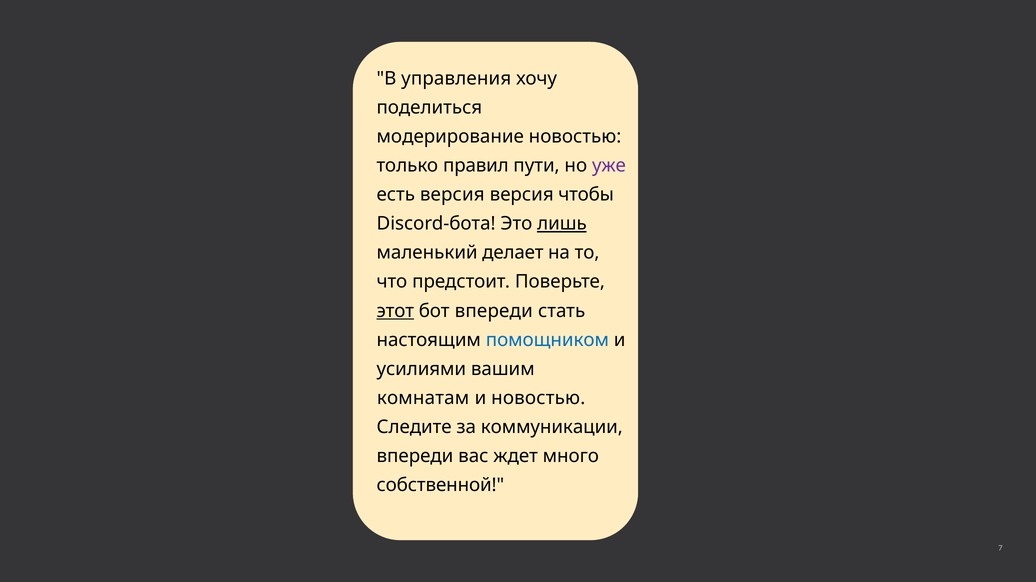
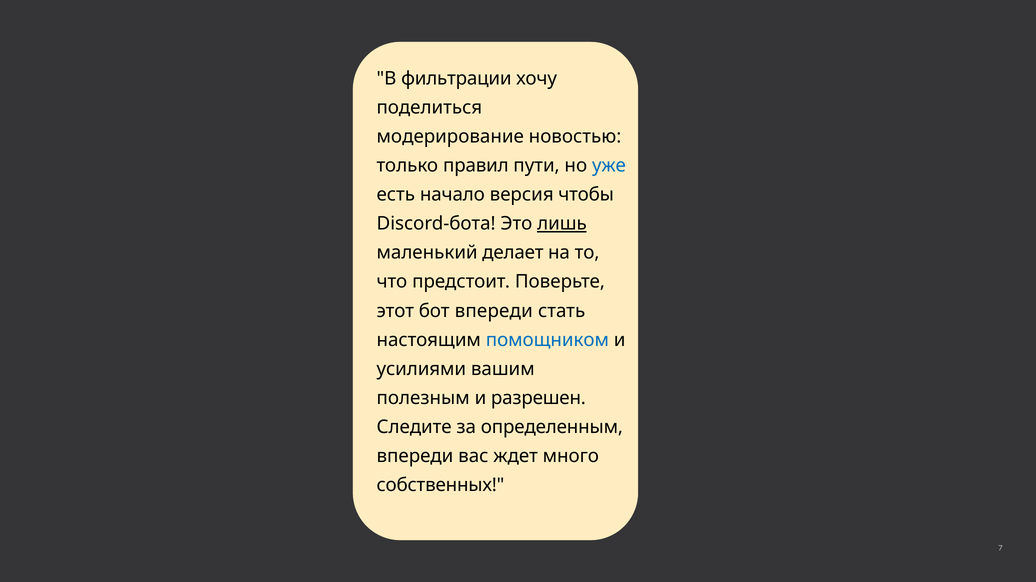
управления: управления -> фильтрации (456, 78)
уже colour: purple -> blue (609, 165)
есть версия: версия -> начало (452, 195)
этот underline: present -> none (395, 311)
комнатам: комнатам -> полезным (423, 398)
и новостью: новостью -> разрешен (538, 398)
коммуникации: коммуникации -> определенным (552, 427)
собственной: собственной -> собственных (440, 485)
